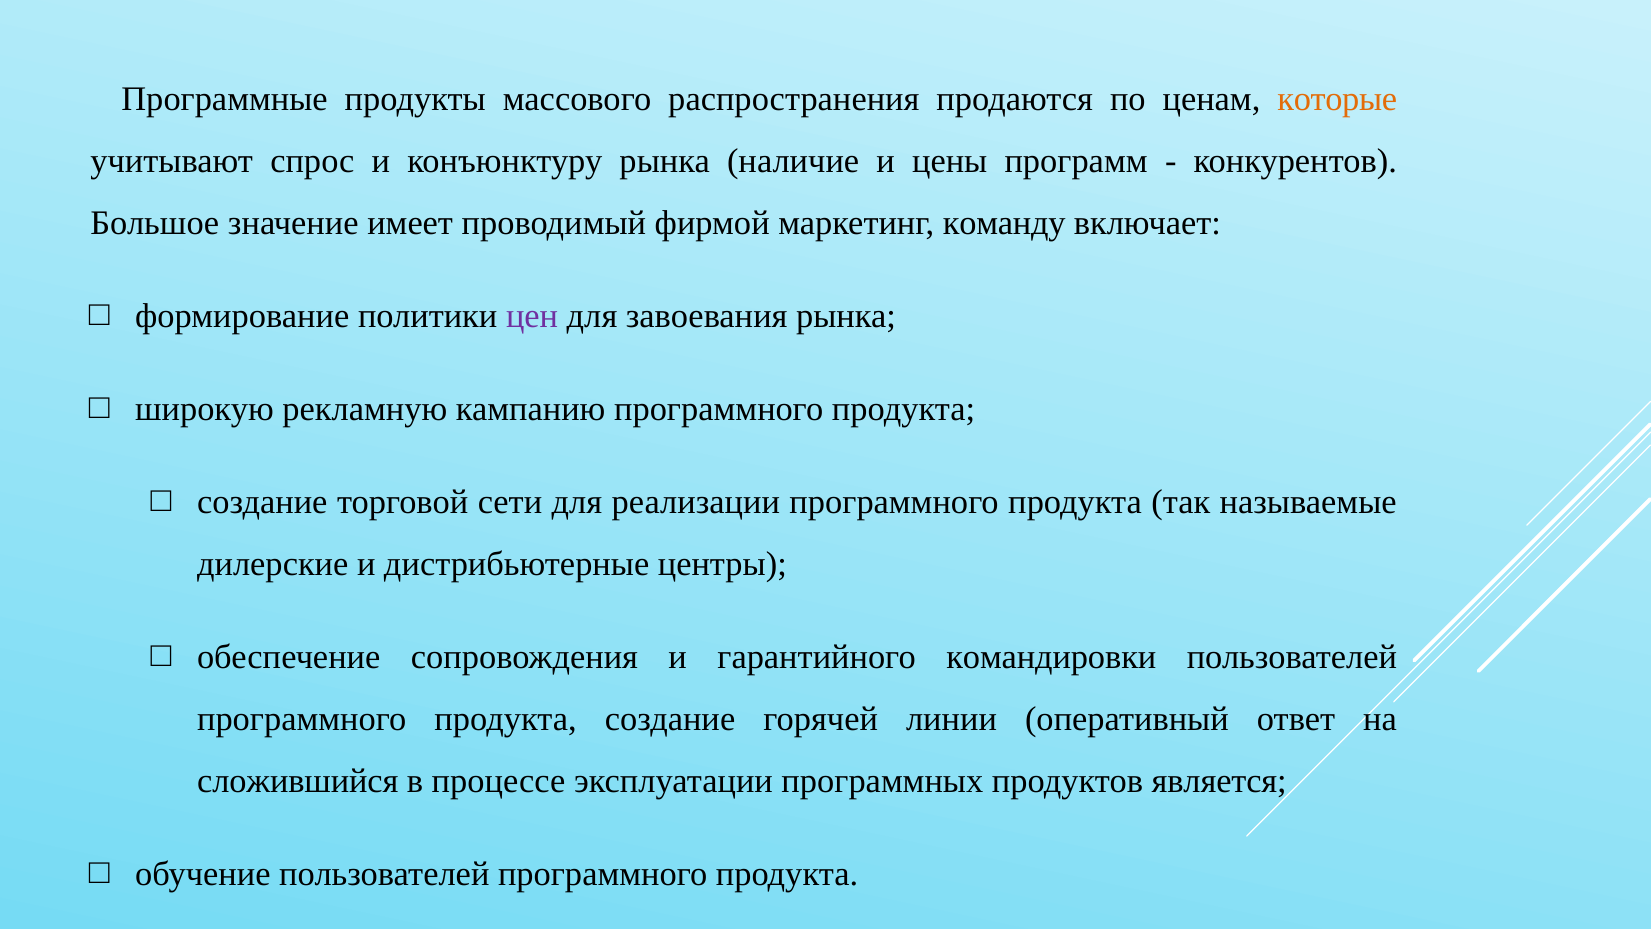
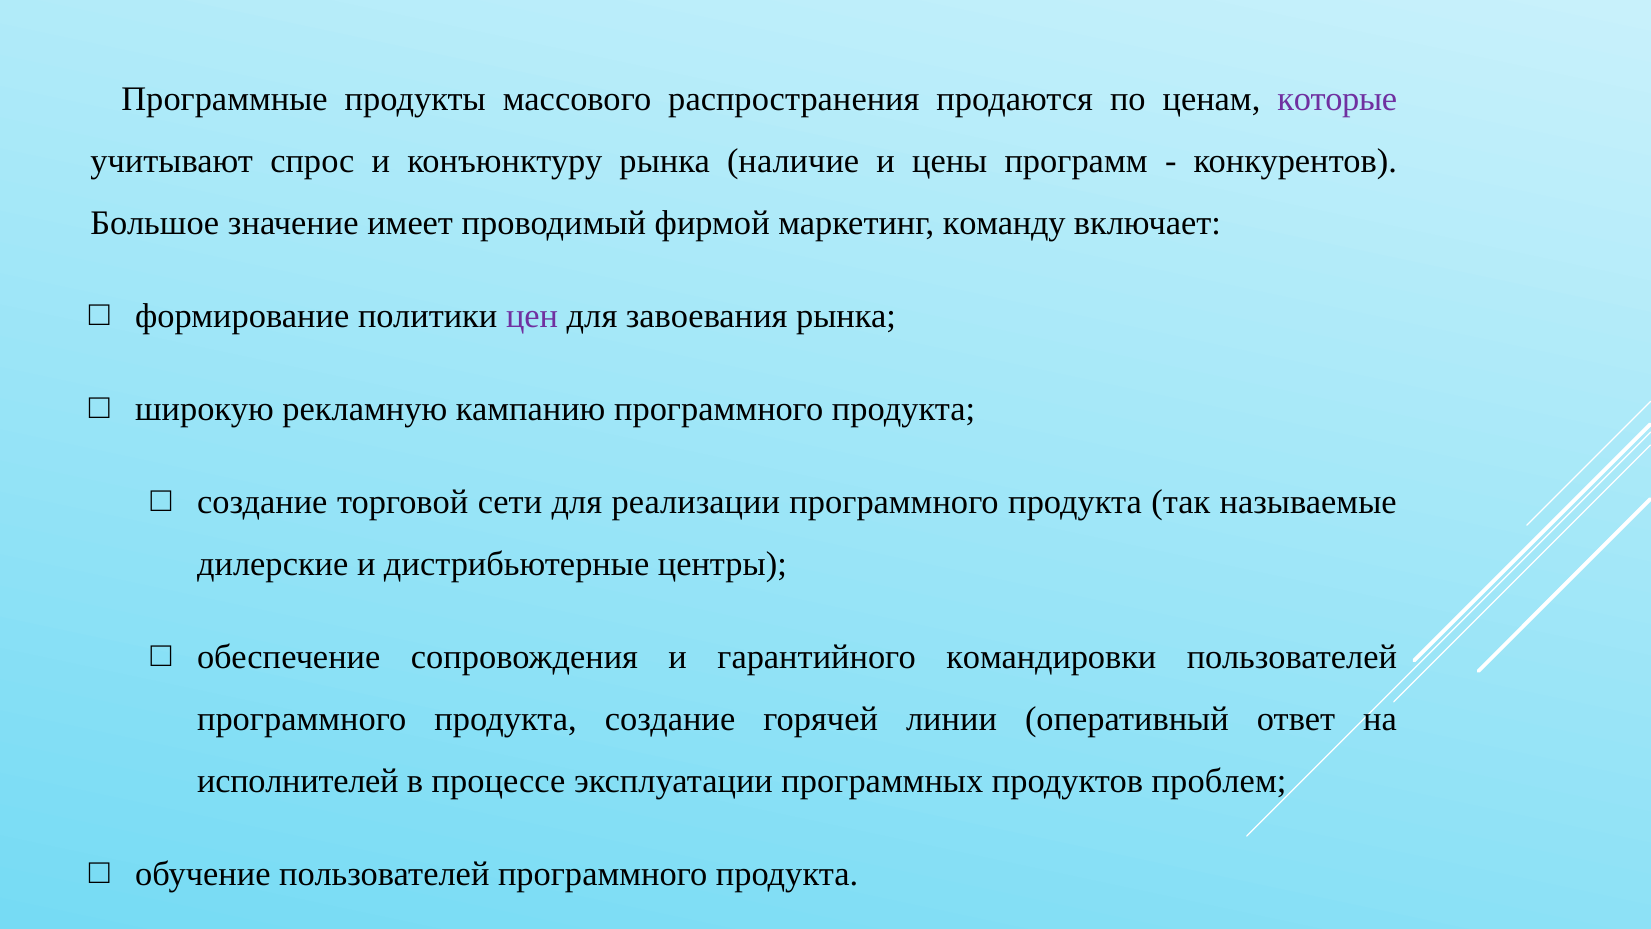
которые colour: orange -> purple (1337, 100)
сложившийся: сложившийся -> исполнителей (298, 781)
является: является -> проблем (1219, 781)
